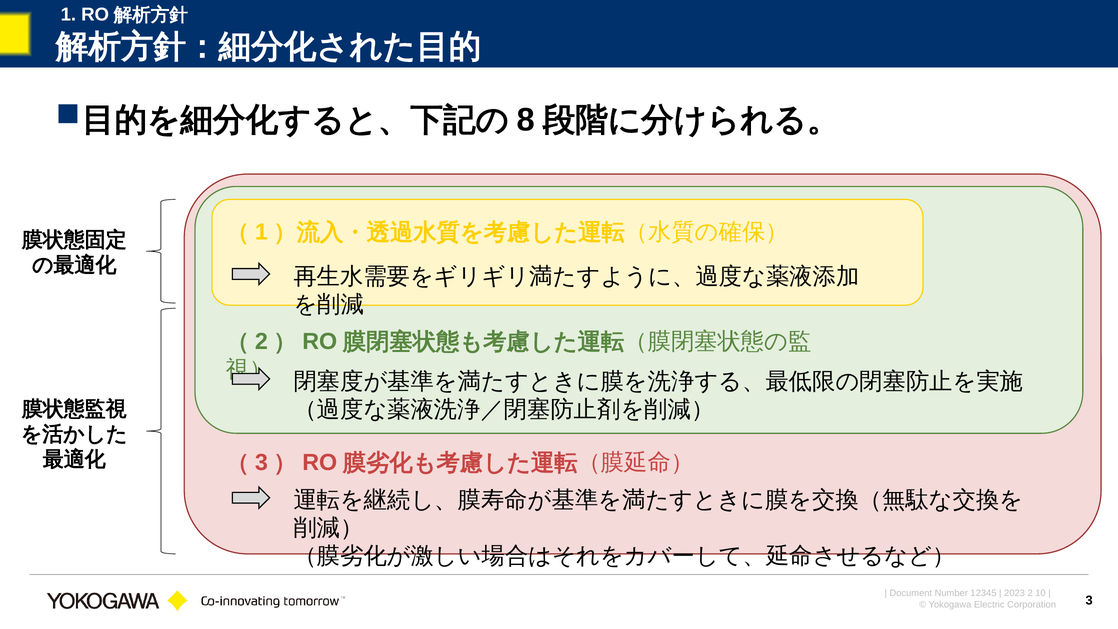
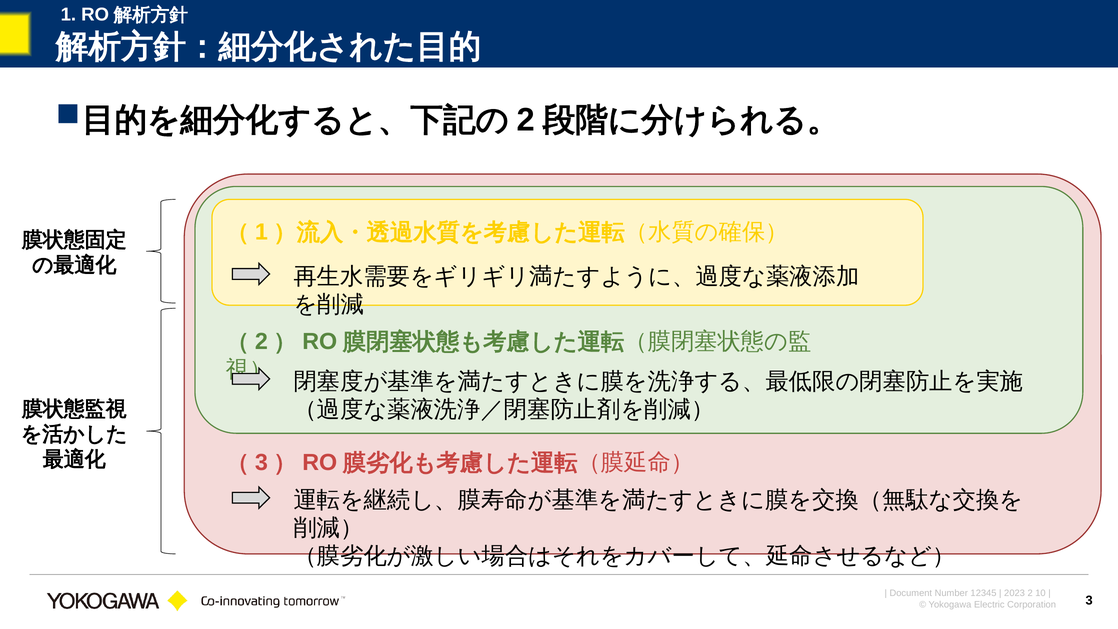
8: 8 -> 2 (526, 120)
